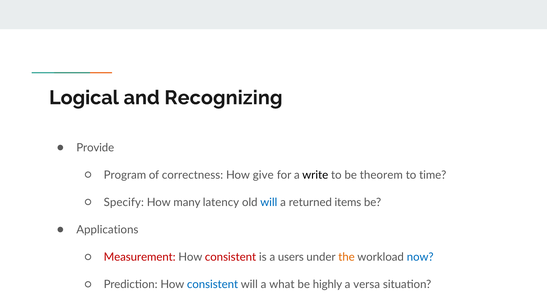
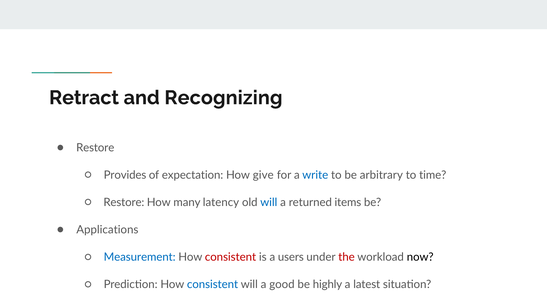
Logical: Logical -> Retract (84, 98)
Provide: Provide -> Restore (95, 147)
Program: Program -> Provides (125, 175)
correctness: correctness -> expectation (193, 175)
write colour: black -> blue (315, 175)
theorem: theorem -> arbitrary (381, 175)
Specify: Specify -> Restore (124, 202)
Measurement colour: red -> blue (140, 257)
the colour: orange -> red (347, 257)
now colour: blue -> black (420, 257)
what: what -> good (282, 284)
versa: versa -> latest (367, 284)
